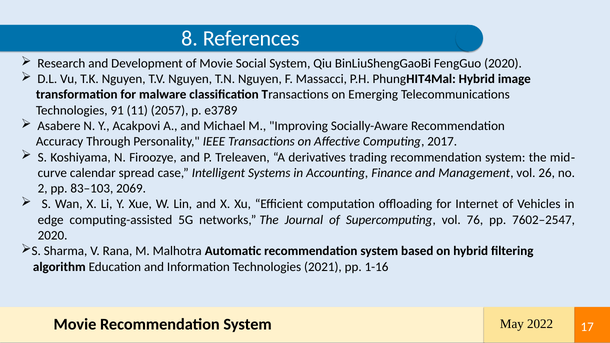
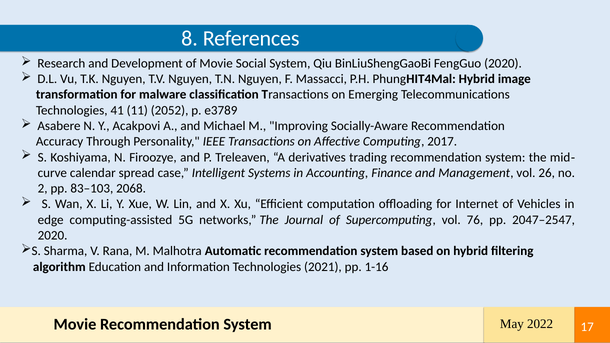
91: 91 -> 41 (117, 110)
2057: 2057 -> 2052 (170, 110)
2069: 2069 -> 2068 (131, 189)
7602–2547: 7602–2547 -> 2047–2547 (544, 220)
